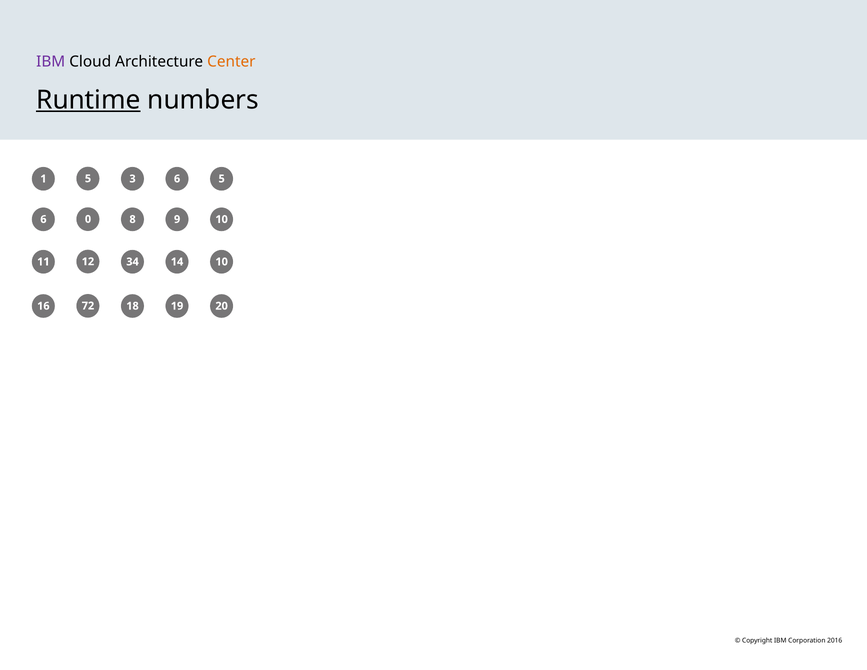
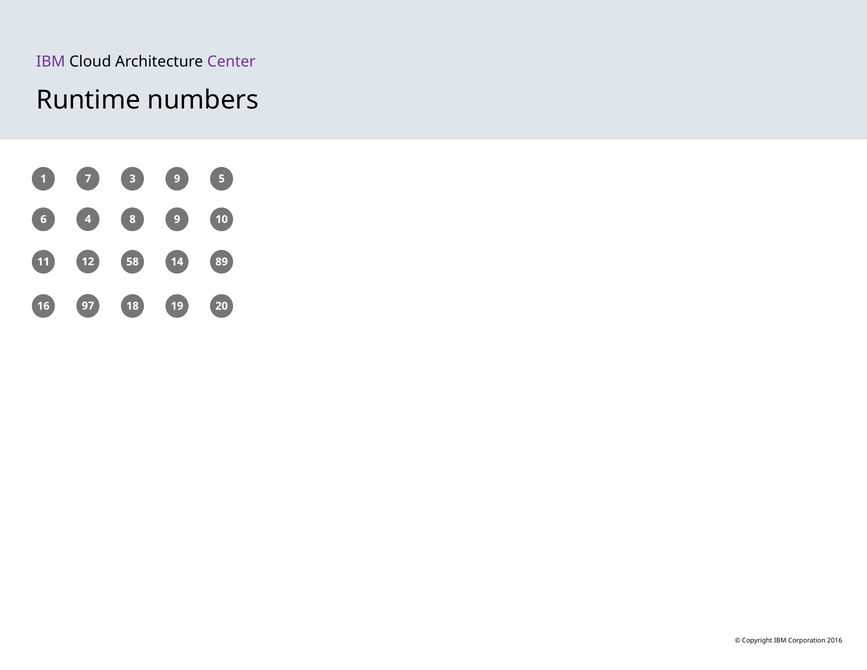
Center colour: orange -> purple (231, 61)
Runtime underline: present -> none (88, 100)
1 5: 5 -> 7 (88, 179)
3 6: 6 -> 9 (177, 179)
0: 0 -> 4 (88, 219)
34: 34 -> 58 (133, 262)
14 10: 10 -> 89 (222, 262)
72: 72 -> 97 (88, 306)
